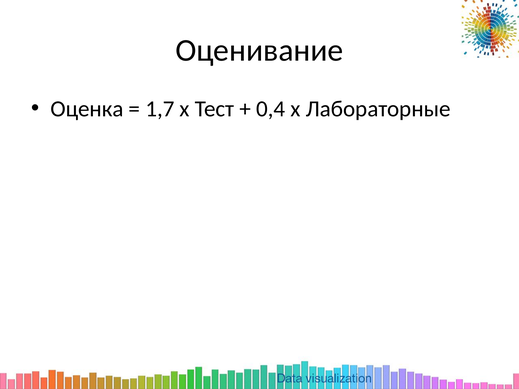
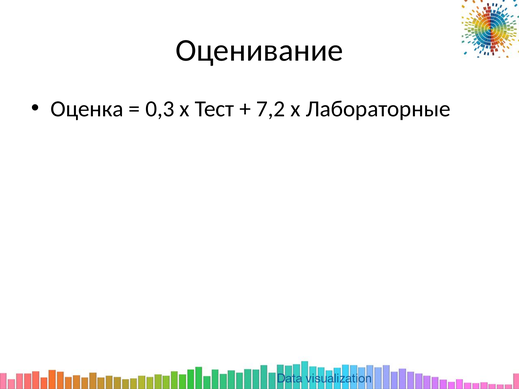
1,7: 1,7 -> 0,3 (160, 109)
0,4: 0,4 -> 7,2 (271, 109)
